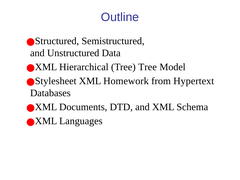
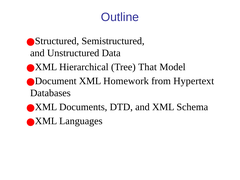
Tree Tree: Tree -> That (148, 67)
Stylesheet: Stylesheet -> Document (56, 81)
